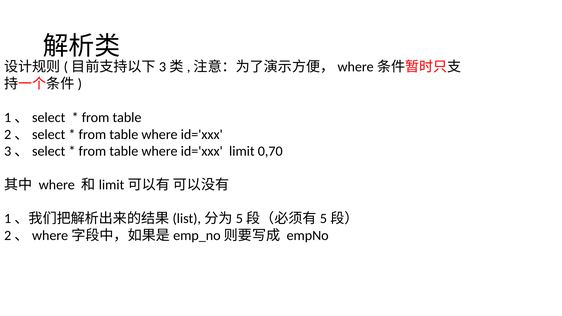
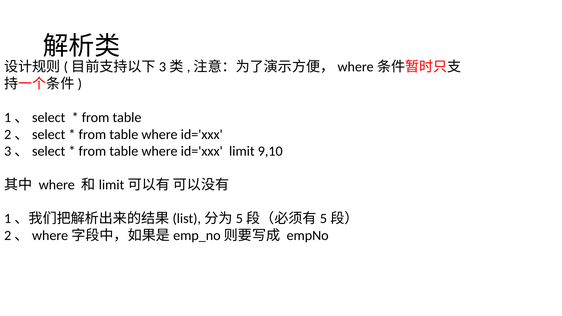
0,70: 0,70 -> 9,10 (270, 151)
